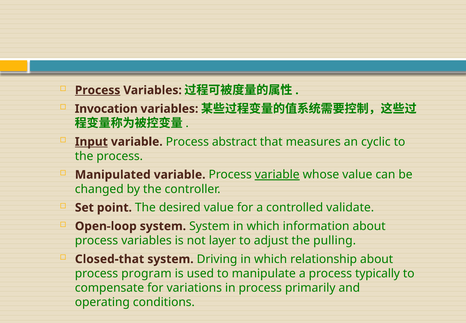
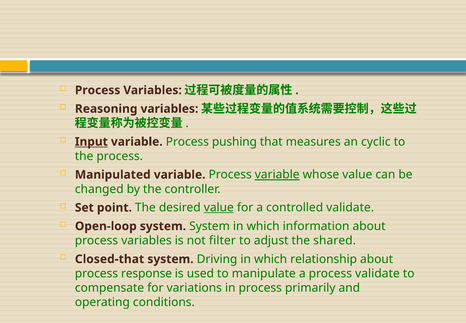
Process underline: present -> none (98, 90)
Invocation: Invocation -> Reasoning (106, 109)
abstract: abstract -> pushing (234, 142)
value underline: none -> present (219, 207)
layer: layer -> filter (222, 240)
pulling: pulling -> shared (335, 240)
program: program -> response (147, 273)
process typically: typically -> validate (377, 273)
